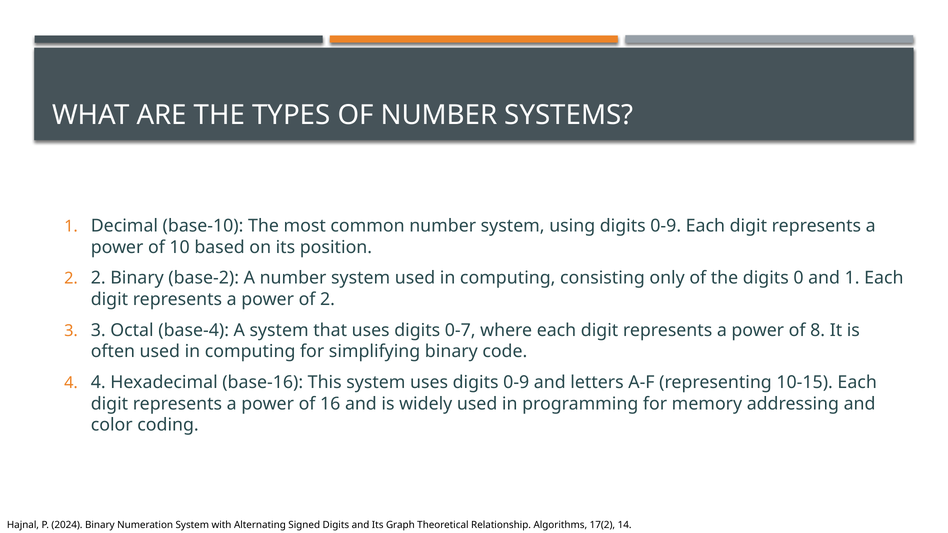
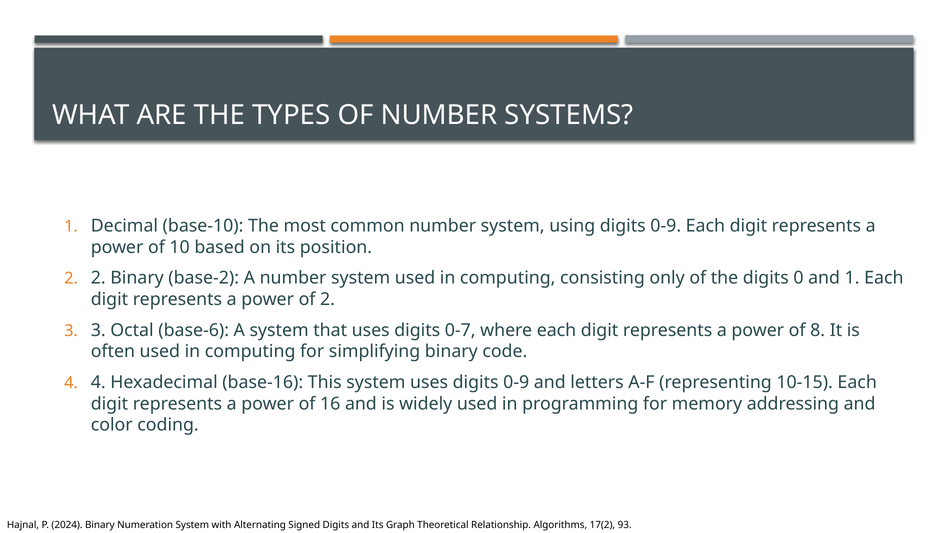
base-4: base-4 -> base-6 (194, 330)
14: 14 -> 93 (625, 525)
